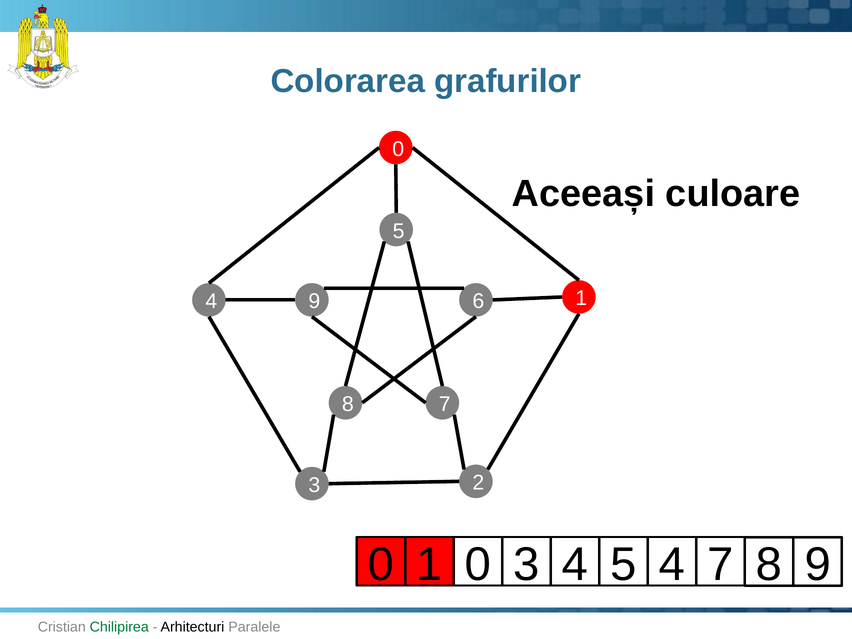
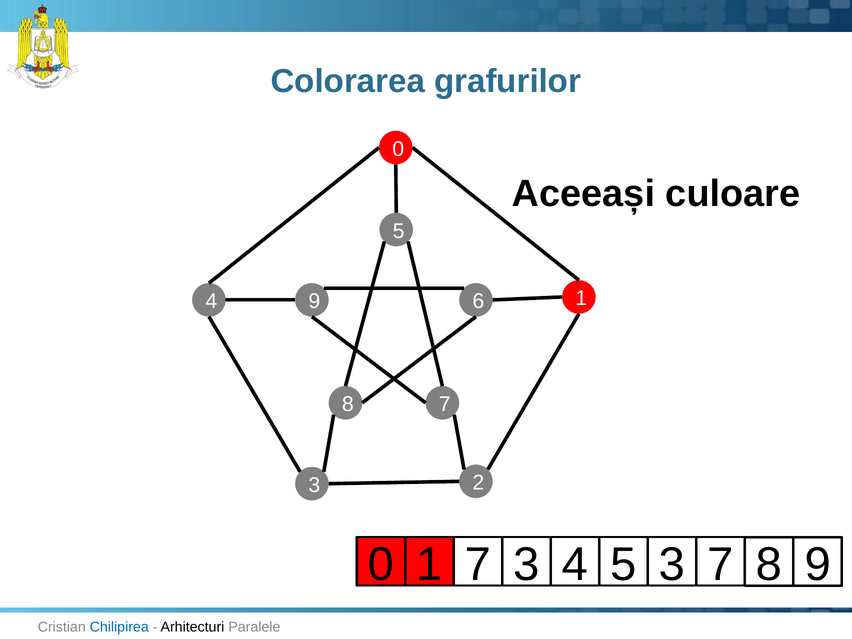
1 0: 0 -> 7 (478, 565)
5 4: 4 -> 3 (672, 565)
Chilipirea colour: green -> blue (119, 627)
